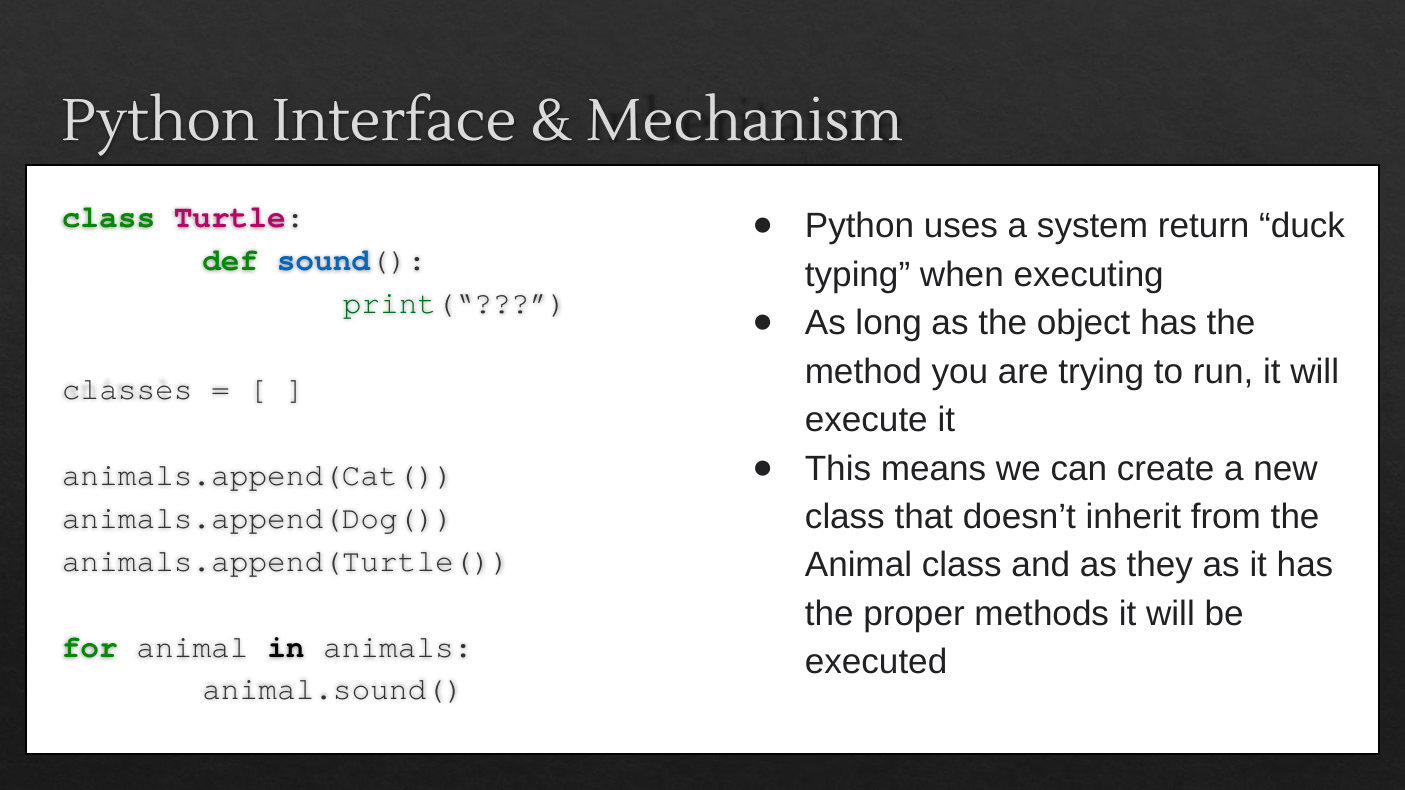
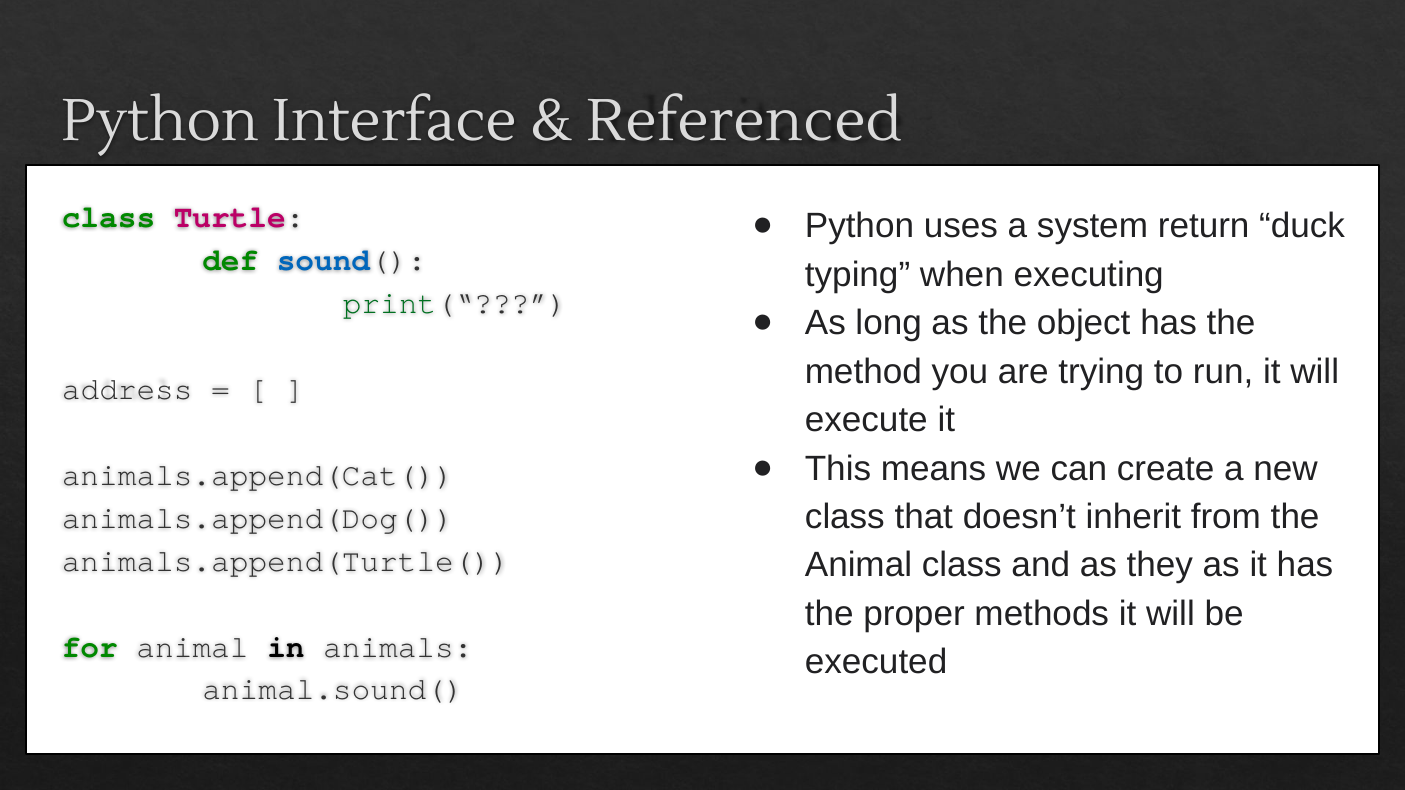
Mechanism: Mechanism -> Referenced (744, 122)
classes: classes -> address (127, 390)
